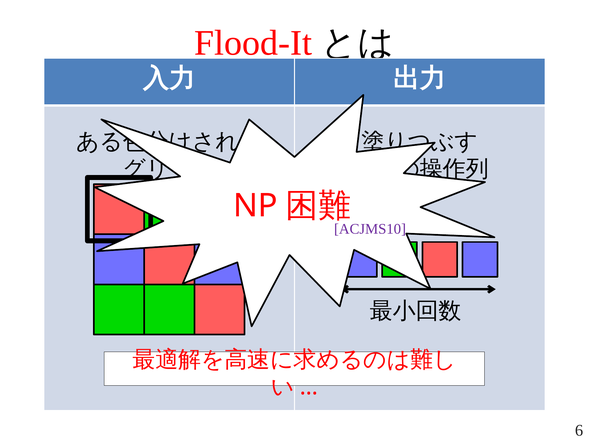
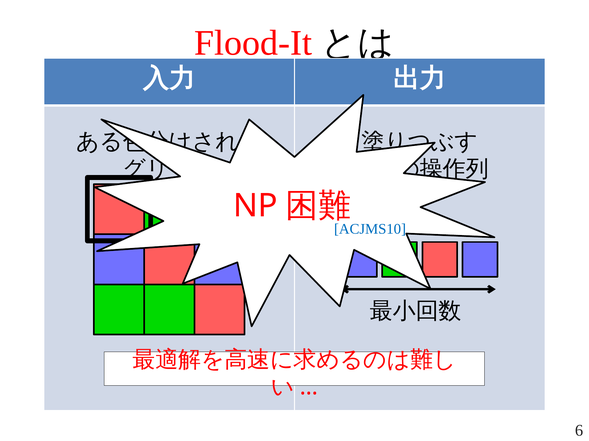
ACJMS10 colour: purple -> blue (370, 229)
